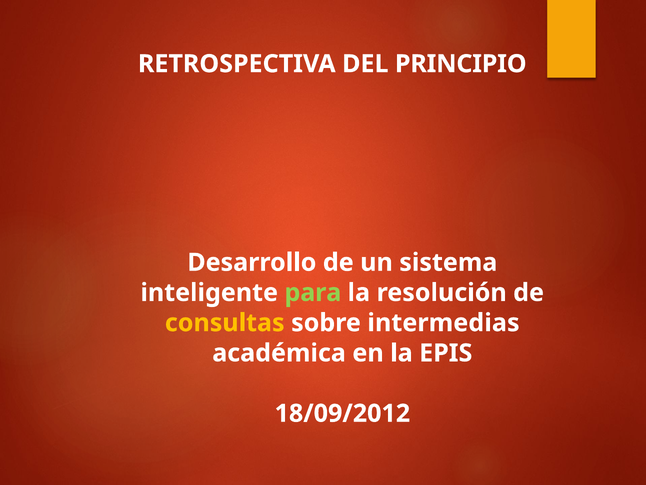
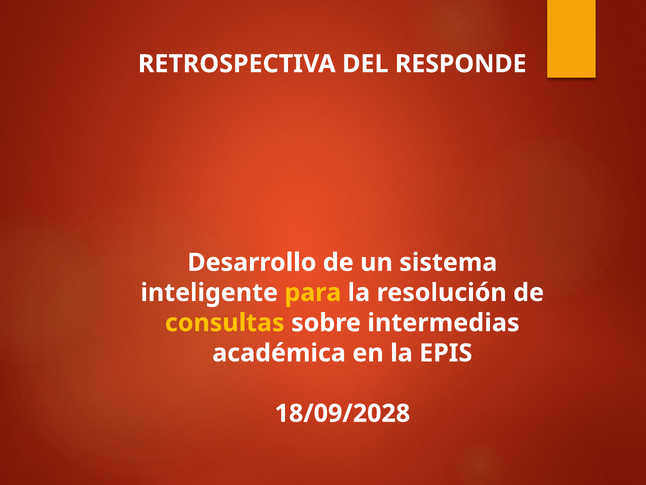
PRINCIPIO: PRINCIPIO -> RESPONDE (461, 64)
para colour: light green -> yellow (313, 292)
18/09/2012: 18/09/2012 -> 18/09/2028 (342, 413)
